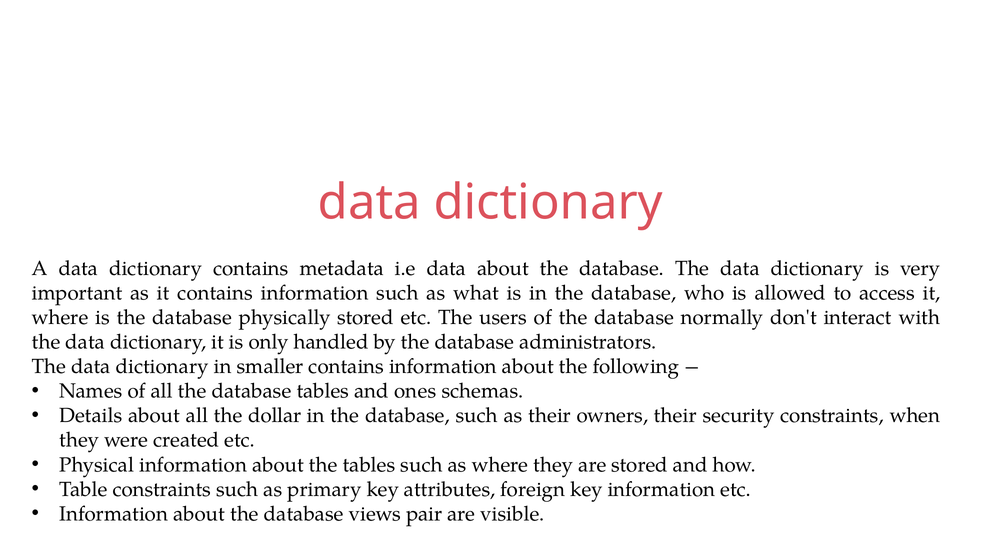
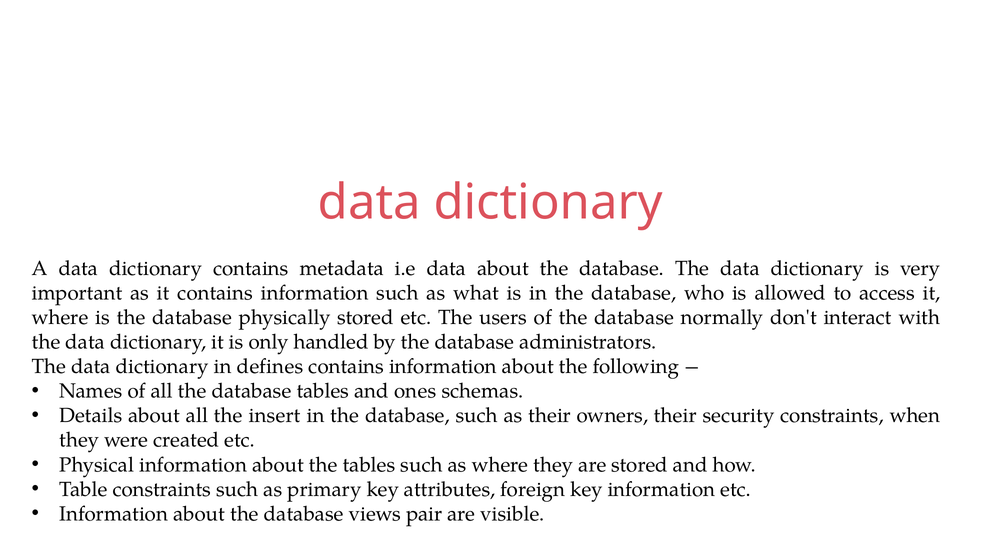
smaller: smaller -> defines (270, 366)
dollar: dollar -> insert (275, 416)
